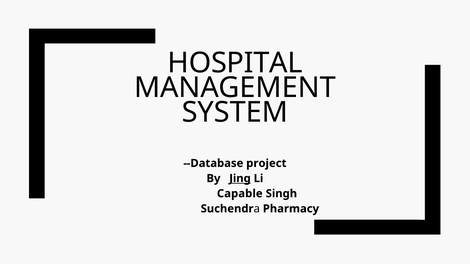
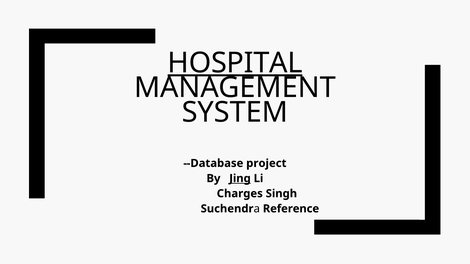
HOSPITAL underline: none -> present (235, 63)
Capable: Capable -> Charges (240, 194)
Pharmacy: Pharmacy -> Reference (291, 209)
